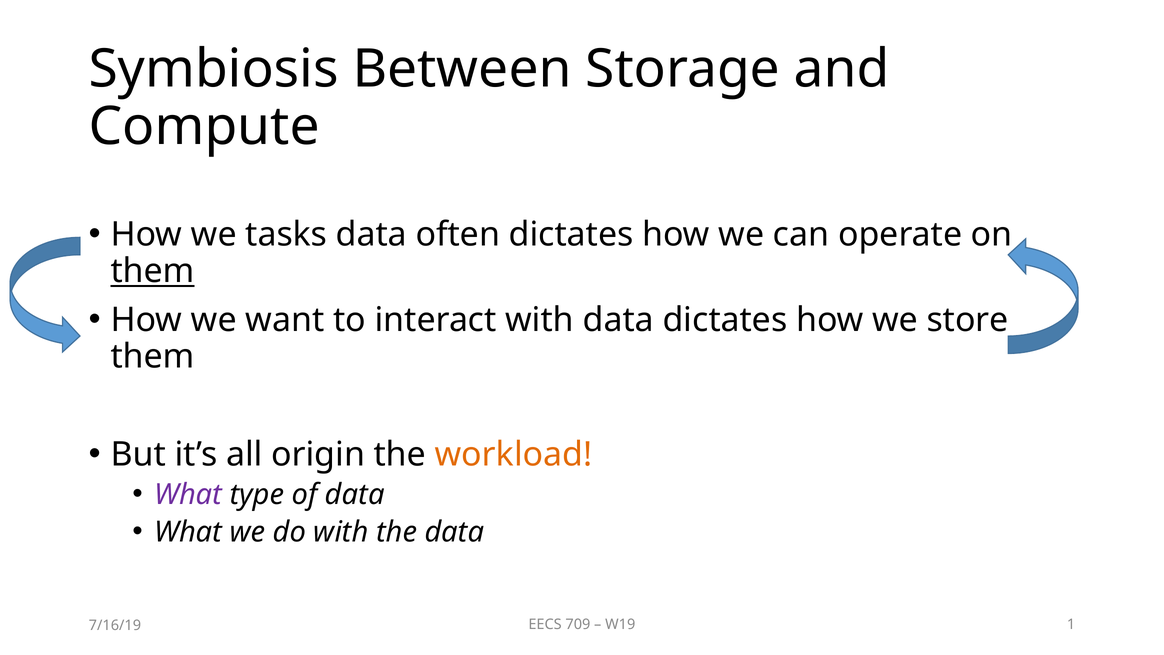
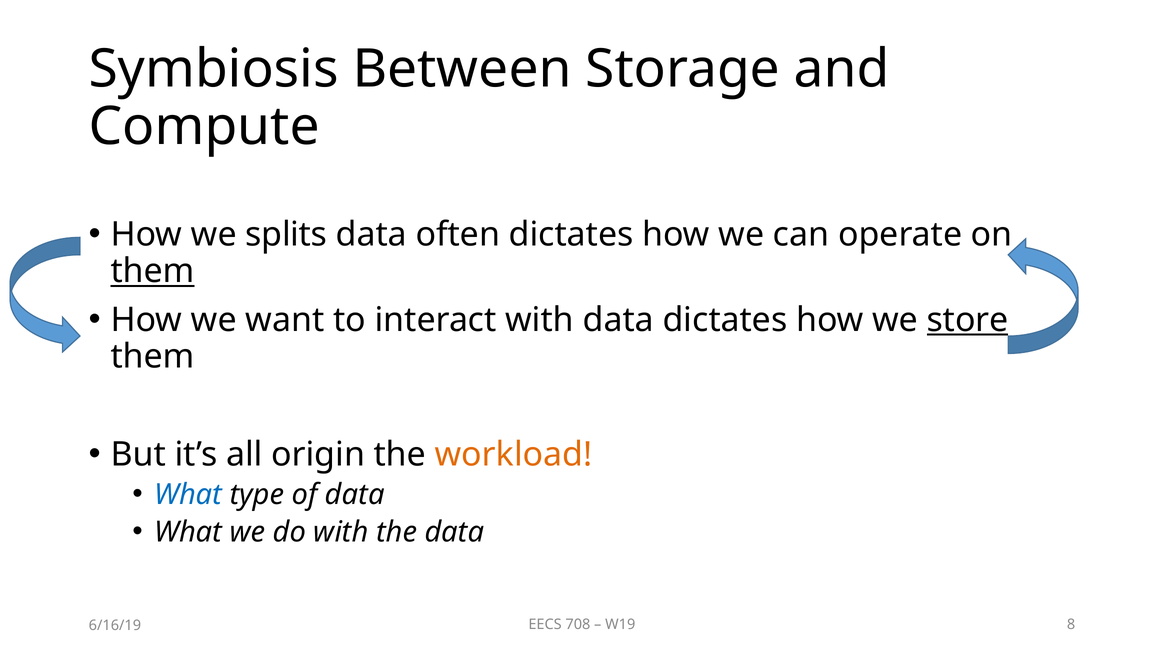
tasks: tasks -> splits (286, 234)
store underline: none -> present (968, 320)
What colour: purple -> blue (188, 494)
709: 709 -> 708 (578, 624)
1: 1 -> 8 (1071, 624)
7/16/19: 7/16/19 -> 6/16/19 (115, 625)
